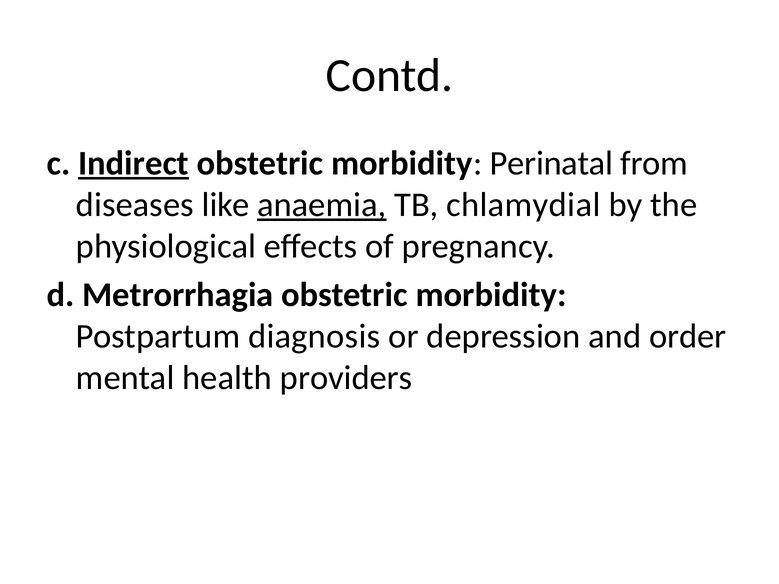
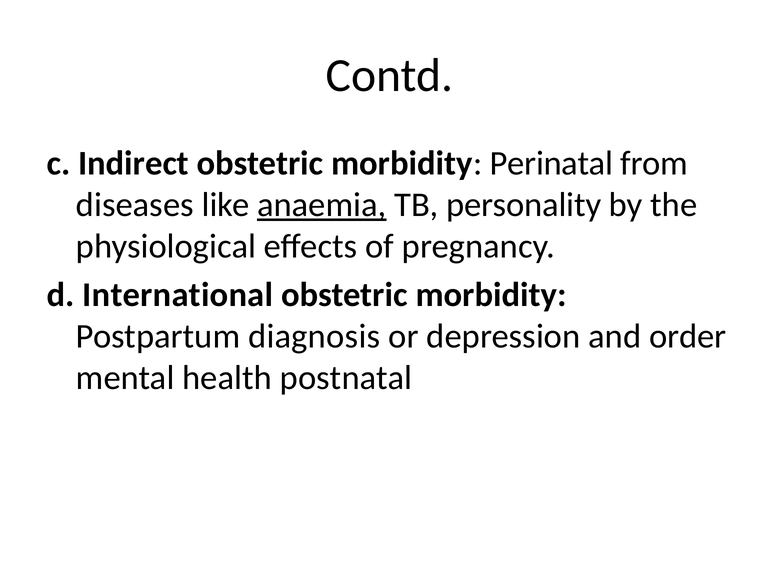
Indirect underline: present -> none (134, 163)
chlamydial: chlamydial -> personality (524, 205)
Metrorrhagia: Metrorrhagia -> International (178, 295)
providers: providers -> postnatal (346, 378)
